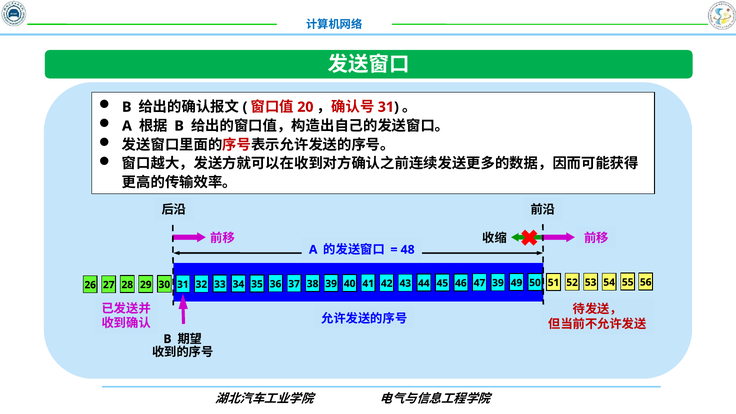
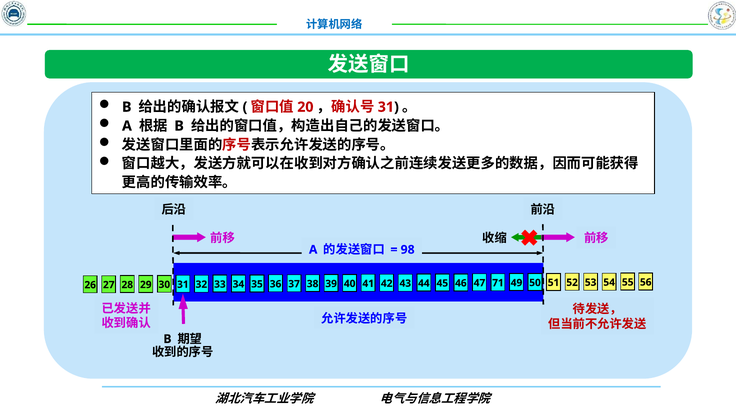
48: 48 -> 98 (408, 250)
47 39: 39 -> 71 (498, 283)
